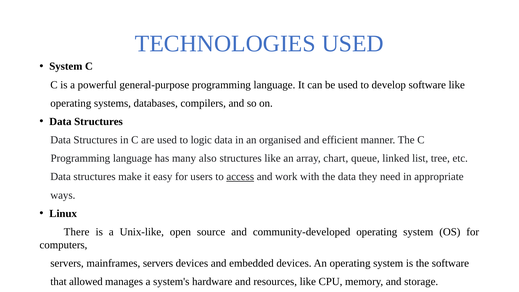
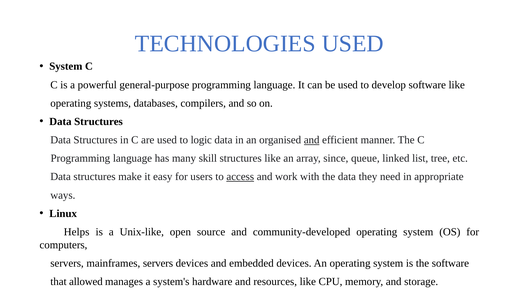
and underline: none -> present (312, 140)
also: also -> skill (208, 158)
chart: chart -> since (336, 158)
There: There -> Helps (77, 232)
